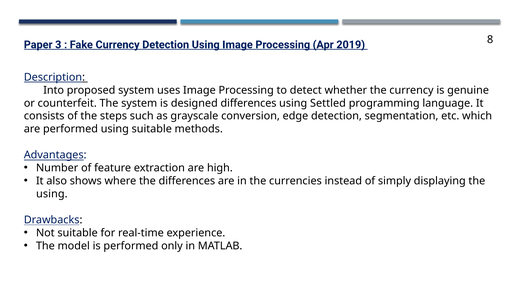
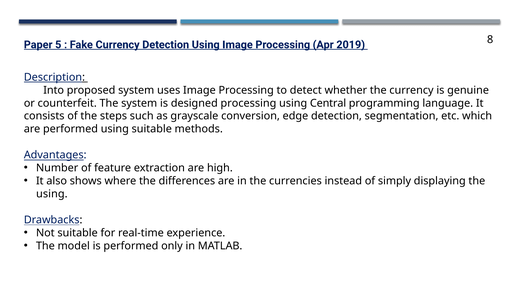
3: 3 -> 5 (58, 45)
designed differences: differences -> processing (248, 103)
Settled: Settled -> Central (328, 103)
